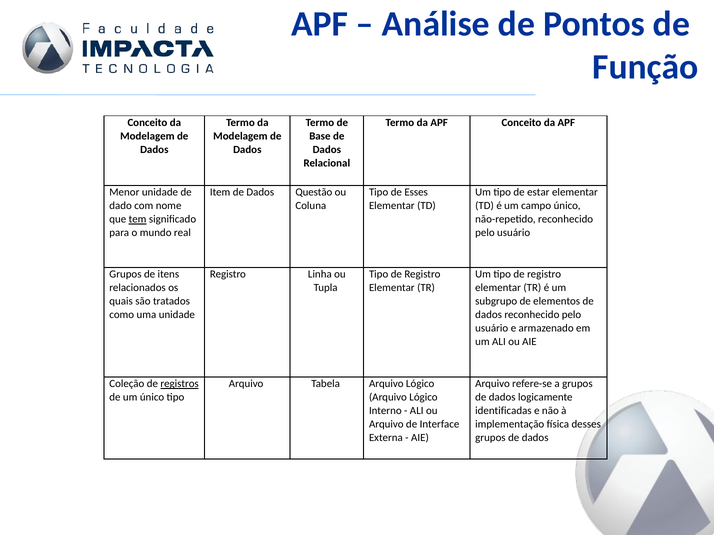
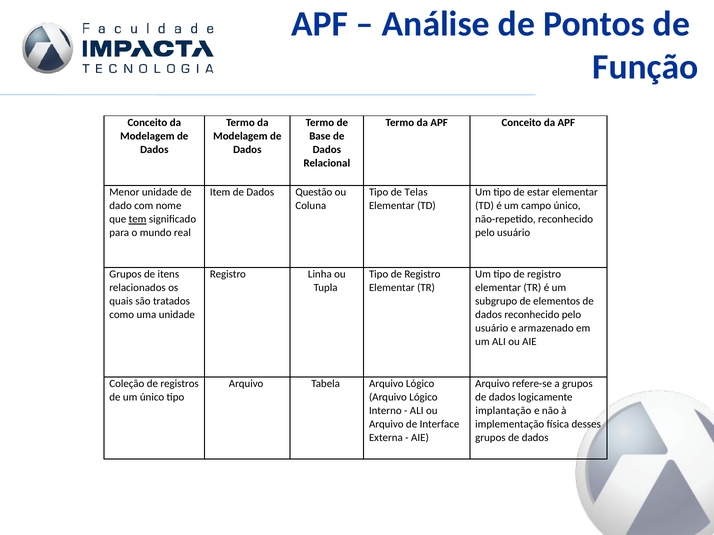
Esses: Esses -> Telas (416, 193)
registros underline: present -> none (180, 384)
identificadas: identificadas -> implantação (503, 411)
